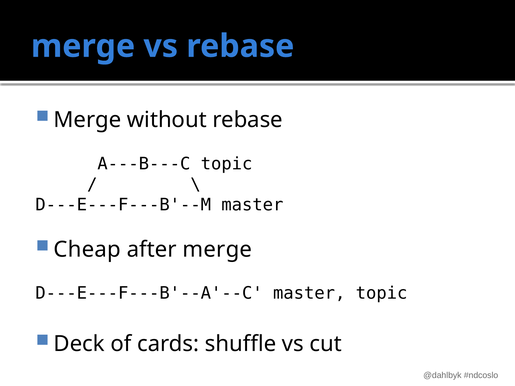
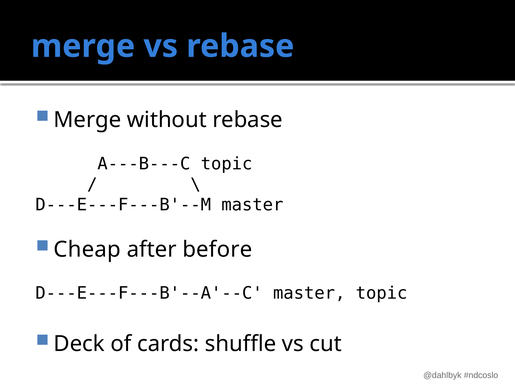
after merge: merge -> before (217, 250)
